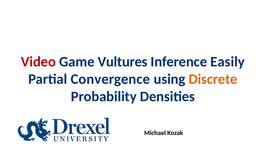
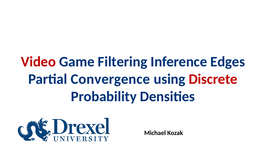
Vultures: Vultures -> Filtering (123, 62)
Easily: Easily -> Edges (228, 62)
Discrete colour: orange -> red (213, 79)
